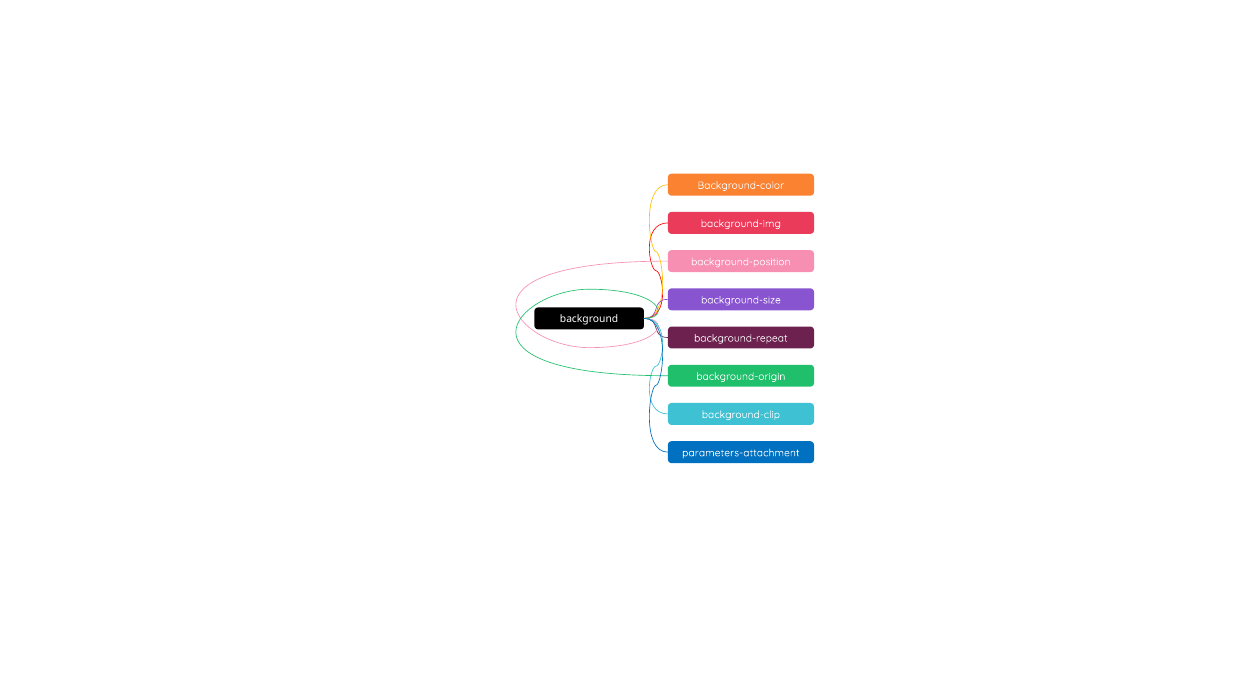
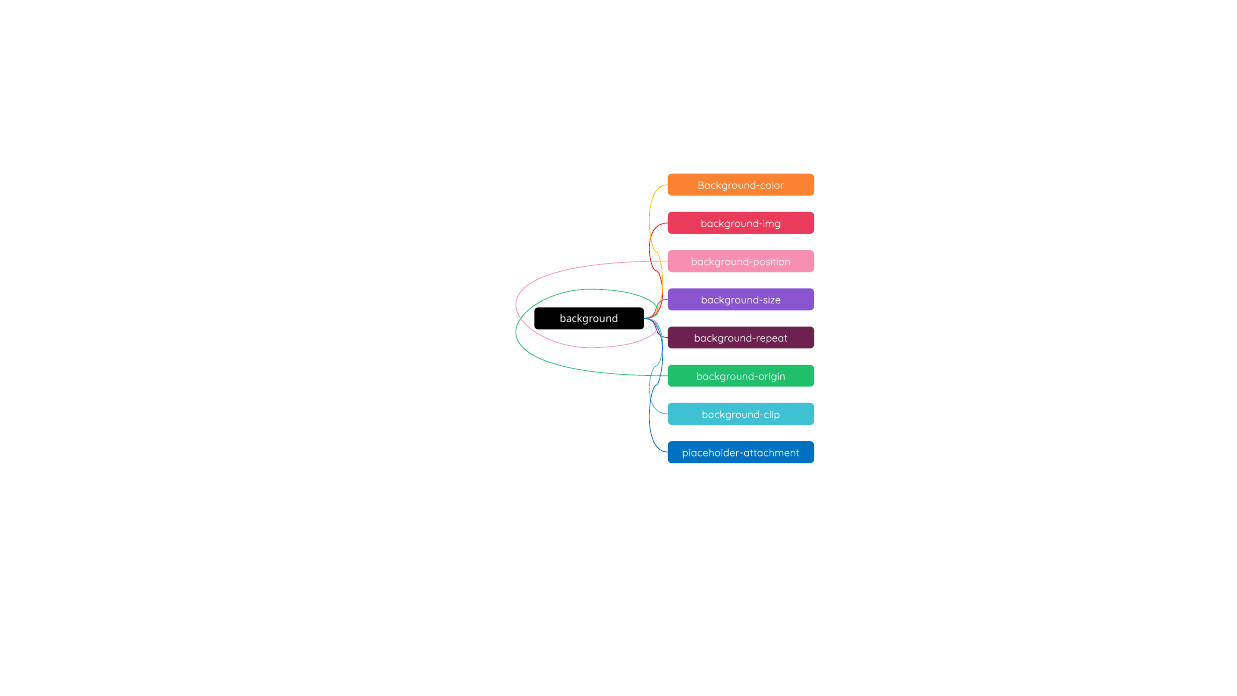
parameters-attachment: parameters-attachment -> placeholder-attachment (741, 453)
